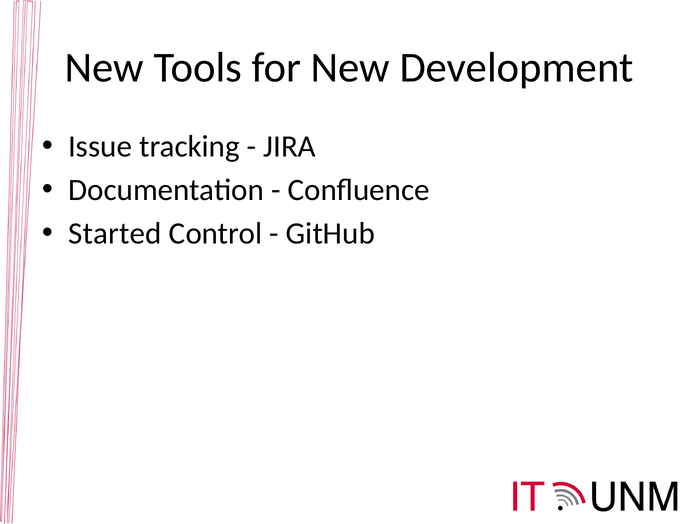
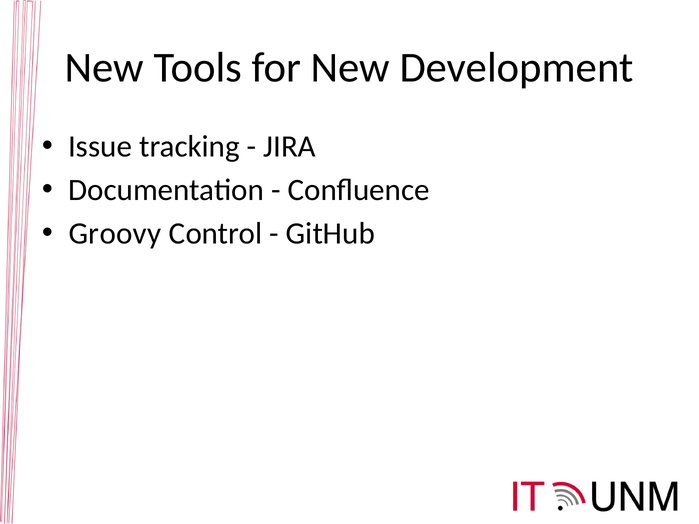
Started: Started -> Groovy (115, 234)
